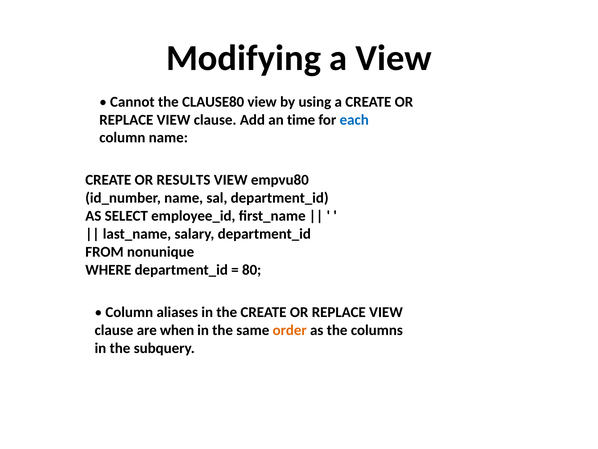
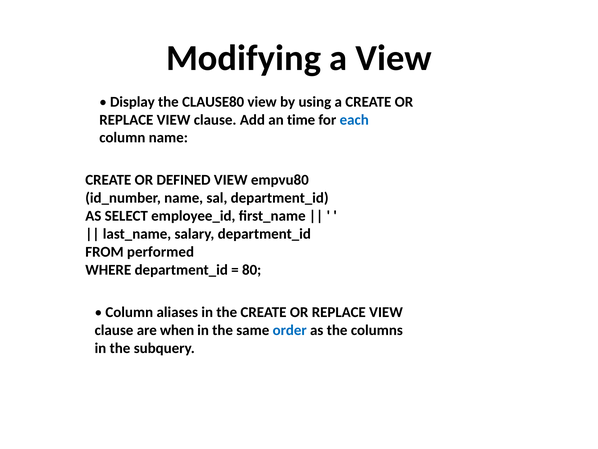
Cannot: Cannot -> Display (132, 102)
RESULTS: RESULTS -> DEFINED (184, 180)
nonunique: nonunique -> performed (161, 252)
order colour: orange -> blue (290, 330)
